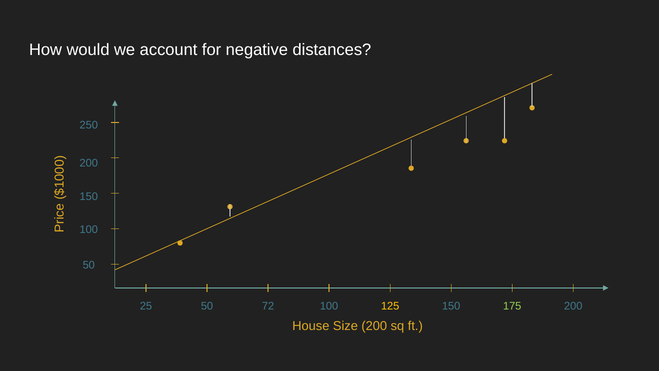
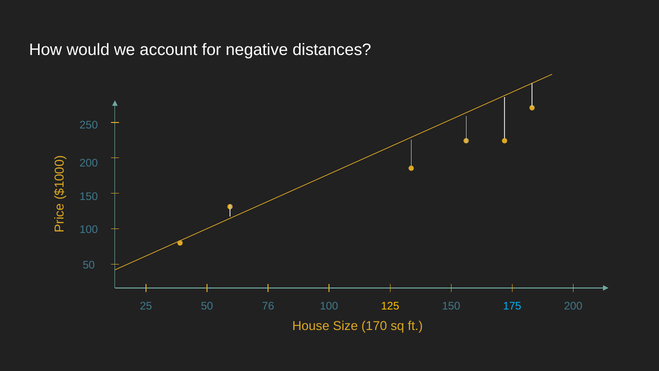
72: 72 -> 76 (268, 306)
175 colour: light green -> light blue (512, 306)
Size 200: 200 -> 170 (374, 326)
